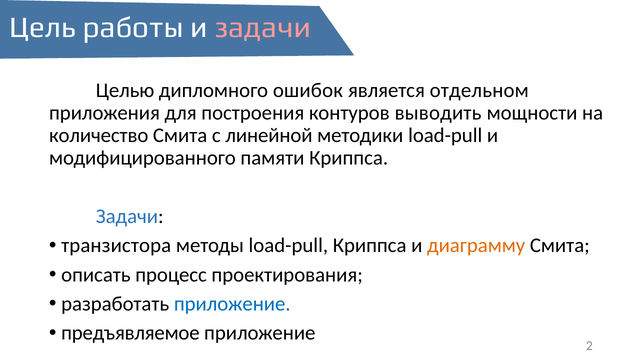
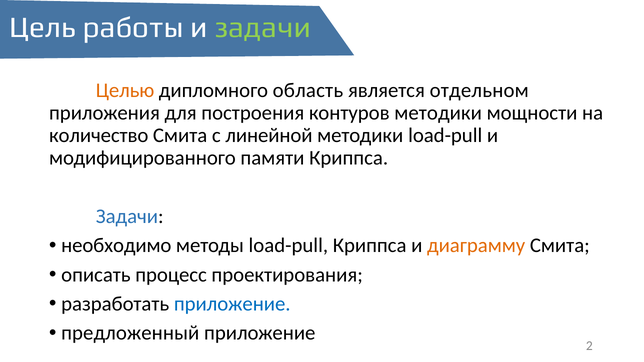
задачи colour: pink -> light green (263, 28)
Целью colour: black -> orange (125, 91)
ошибок: ошибок -> область (308, 91)
контуров выводить: выводить -> методики (438, 113)
транзистора: транзистора -> необходимо (116, 246)
предъявляемое: предъявляемое -> предложенный (130, 333)
